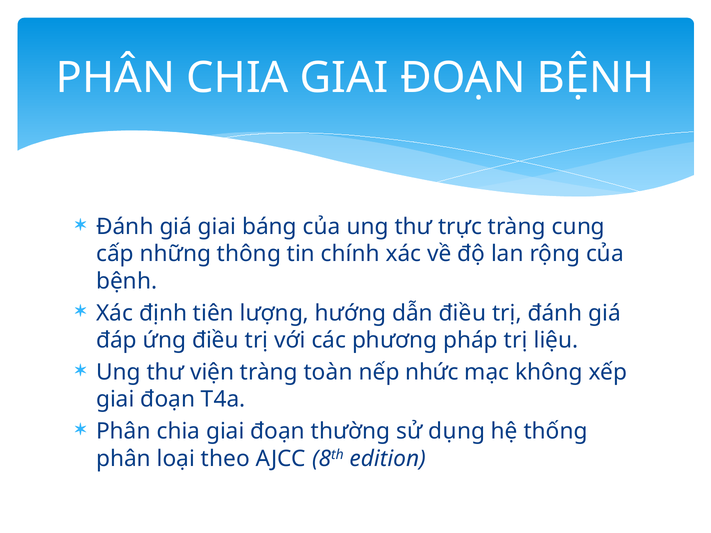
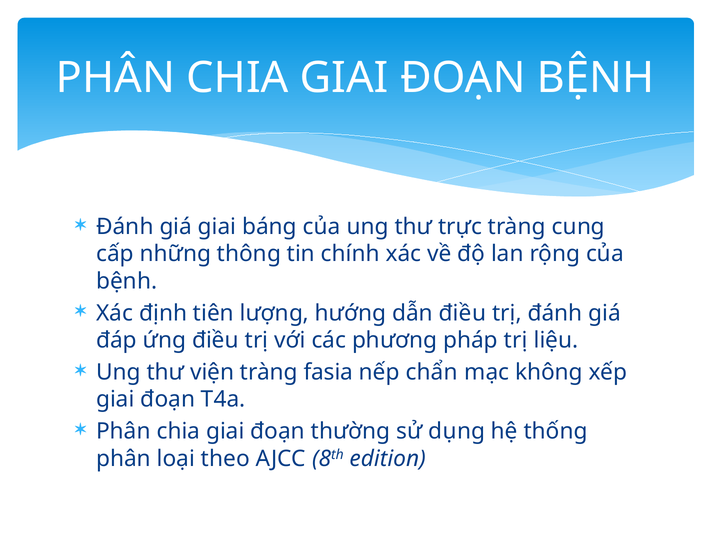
toàn: toàn -> fasia (328, 372)
nhức: nhức -> chẩn (432, 372)
